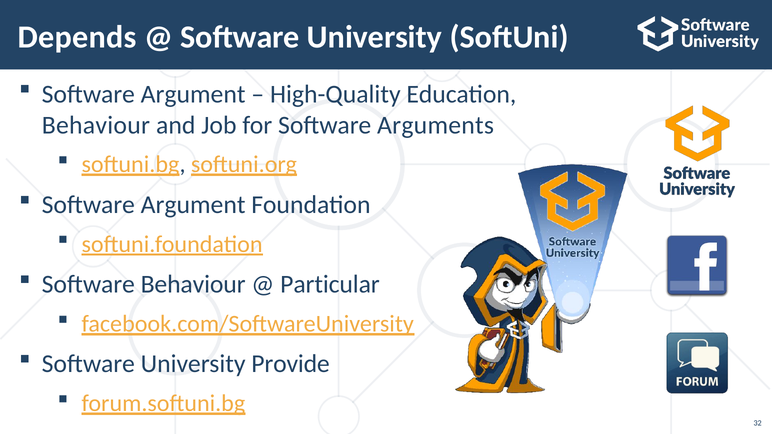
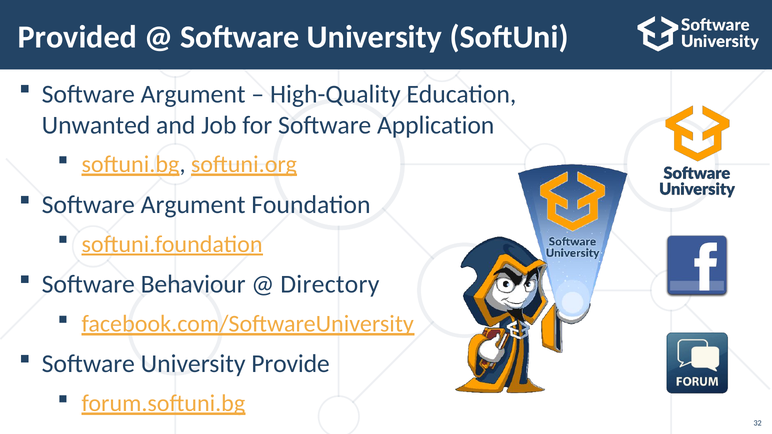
Depends: Depends -> Provided (77, 37)
Behaviour: Behaviour -> Unwanted (96, 125)
Arguments: Arguments -> Application (436, 125)
Particular: Particular -> Directory (330, 284)
